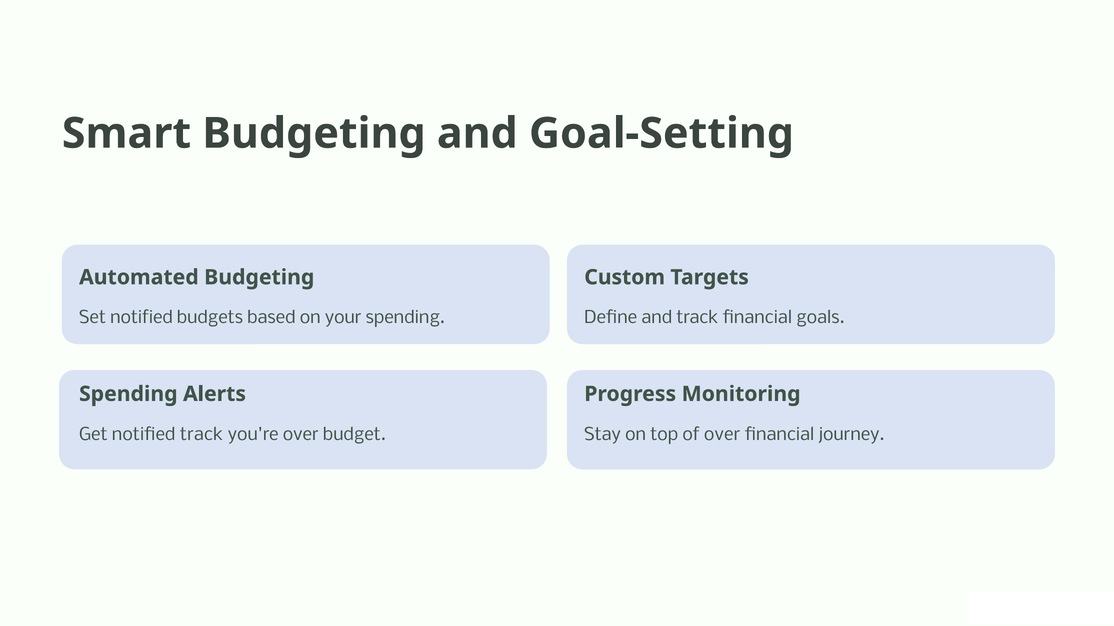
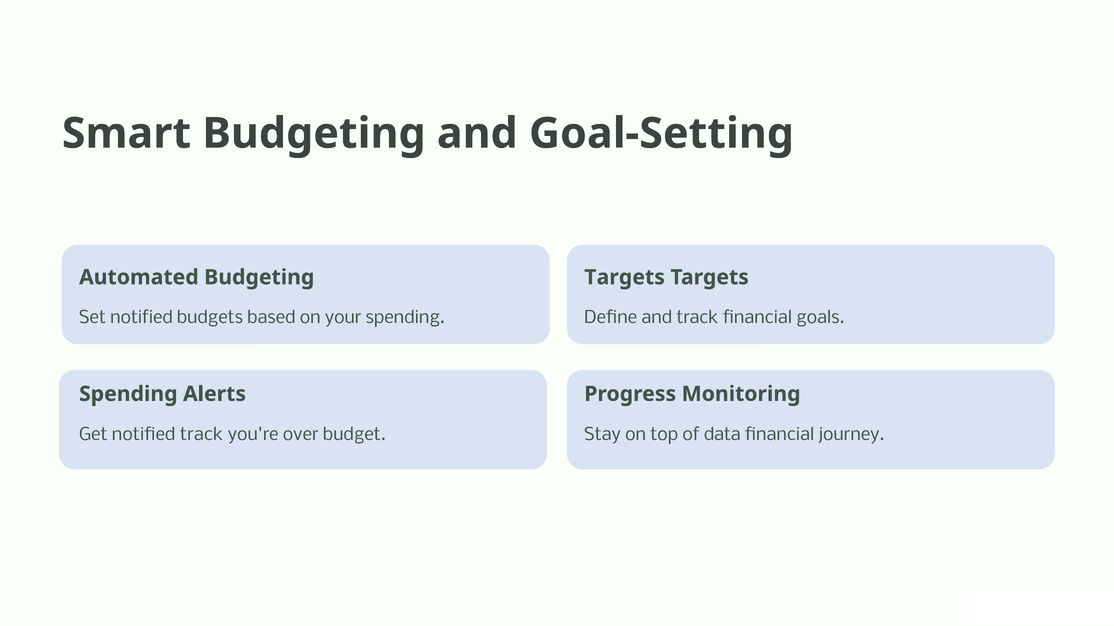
Custom: Custom -> Targets (625, 278)
of over: over -> data (722, 435)
